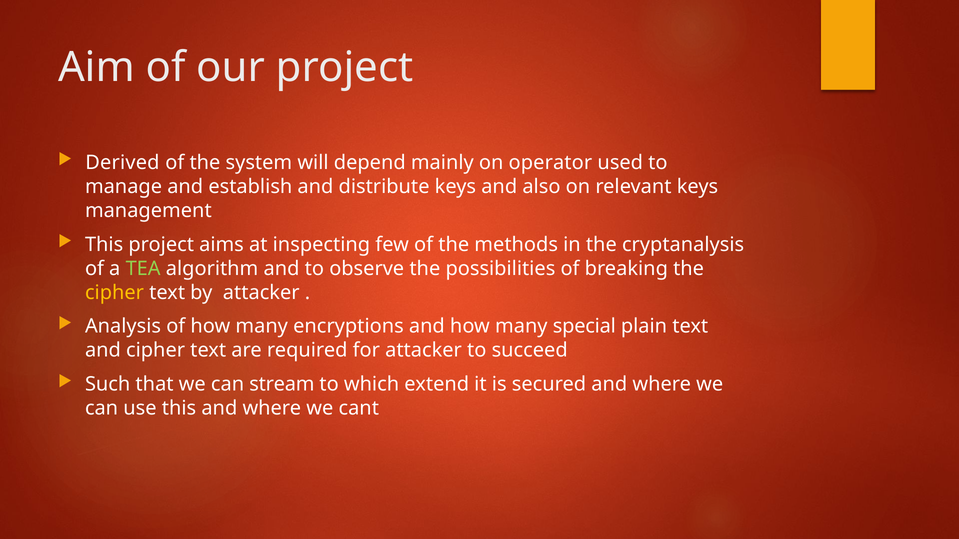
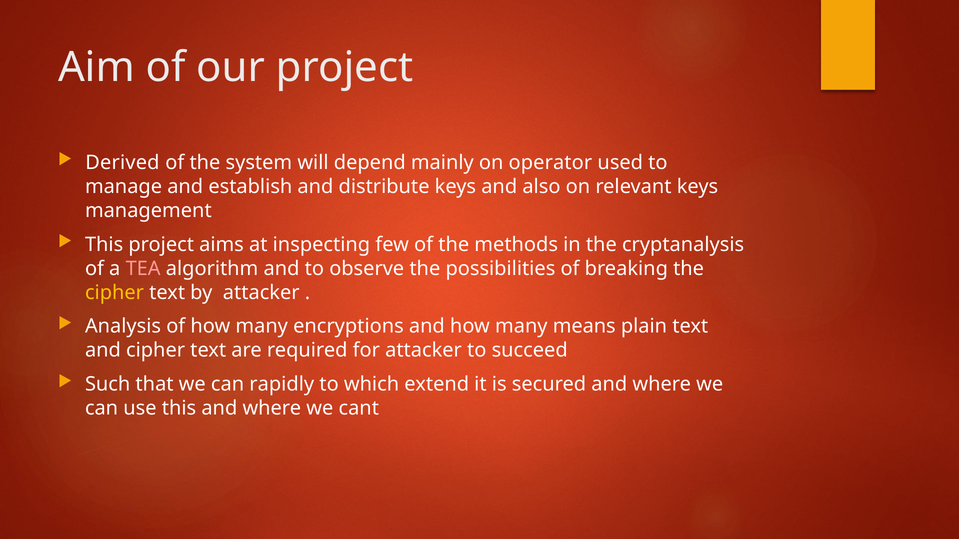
TEA colour: light green -> pink (143, 269)
special: special -> means (584, 327)
stream: stream -> rapidly (282, 385)
